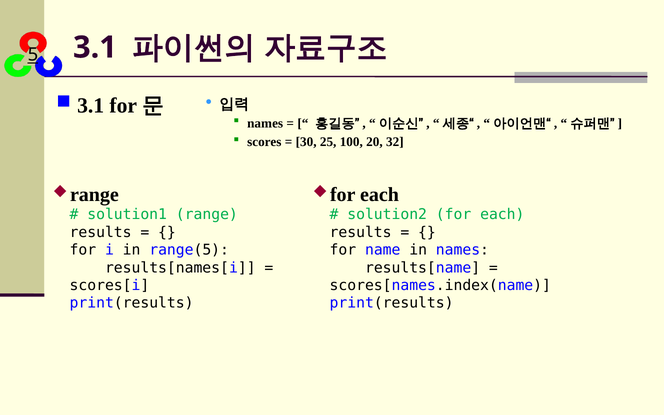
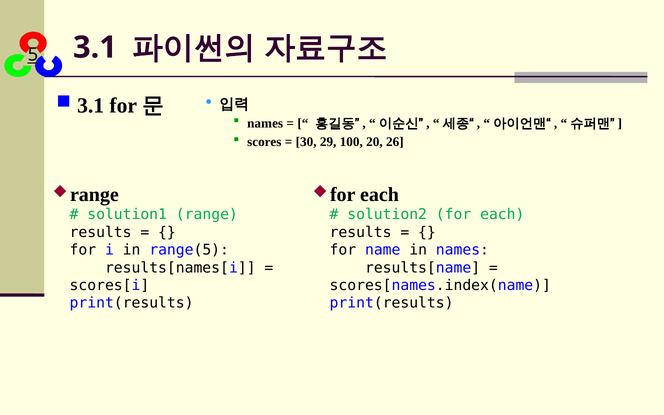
25: 25 -> 29 (328, 142)
32: 32 -> 26 (395, 142)
